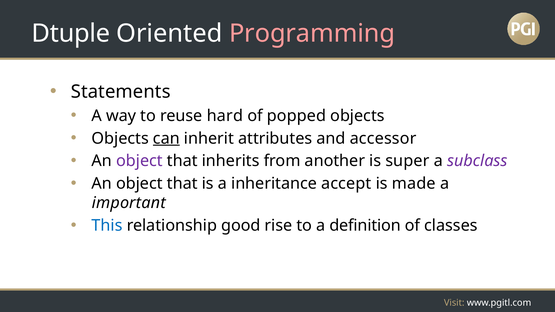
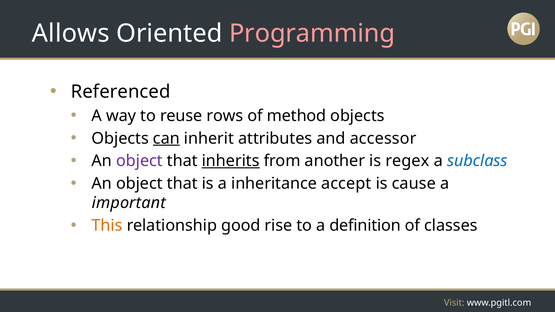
Dtuple: Dtuple -> Allows (71, 34)
Statements: Statements -> Referenced (121, 92)
hard: hard -> rows (225, 116)
popped: popped -> method (297, 116)
inherits underline: none -> present (231, 161)
super: super -> regex (407, 161)
subclass colour: purple -> blue (477, 161)
made: made -> cause (414, 184)
This colour: blue -> orange (107, 226)
